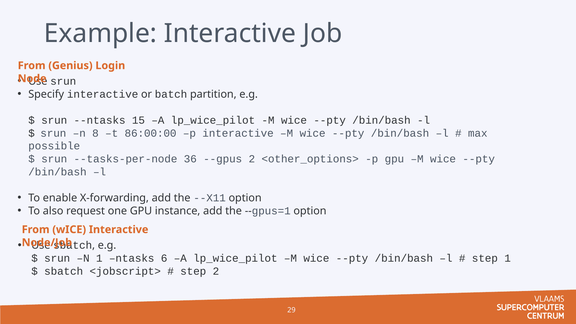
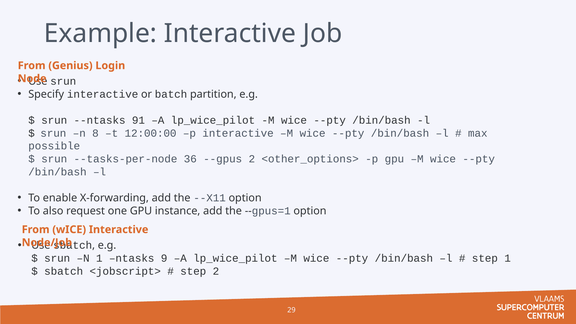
15: 15 -> 91 (138, 120)
86:00:00: 86:00:00 -> 12:00:00 (151, 133)
6: 6 -> 9 (164, 258)
